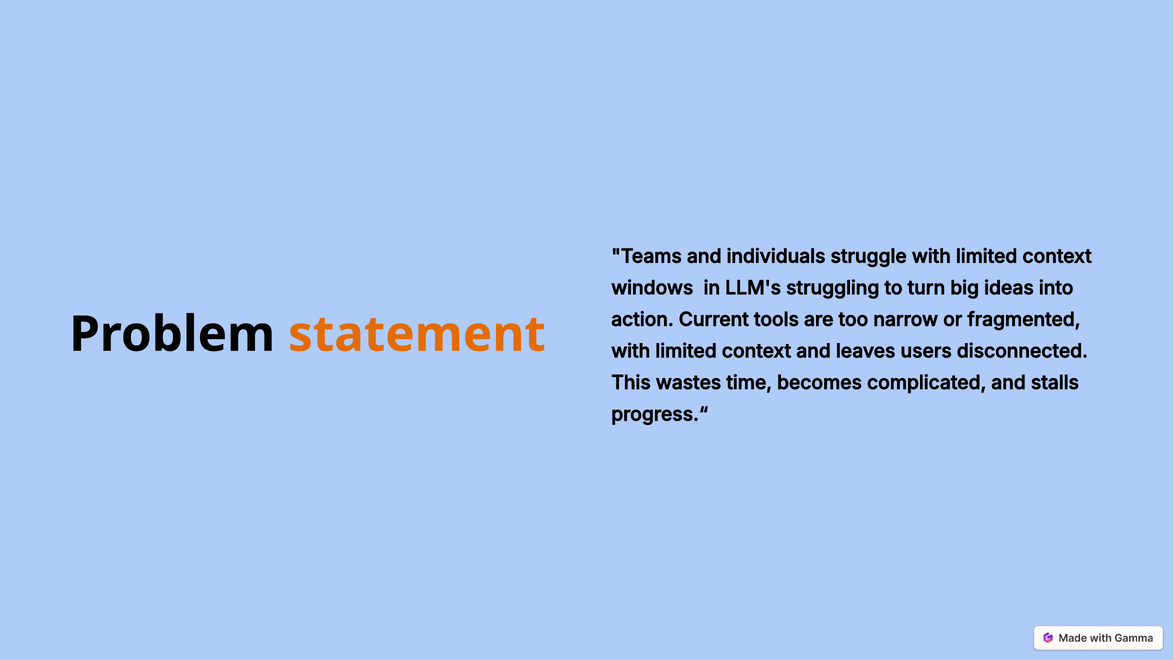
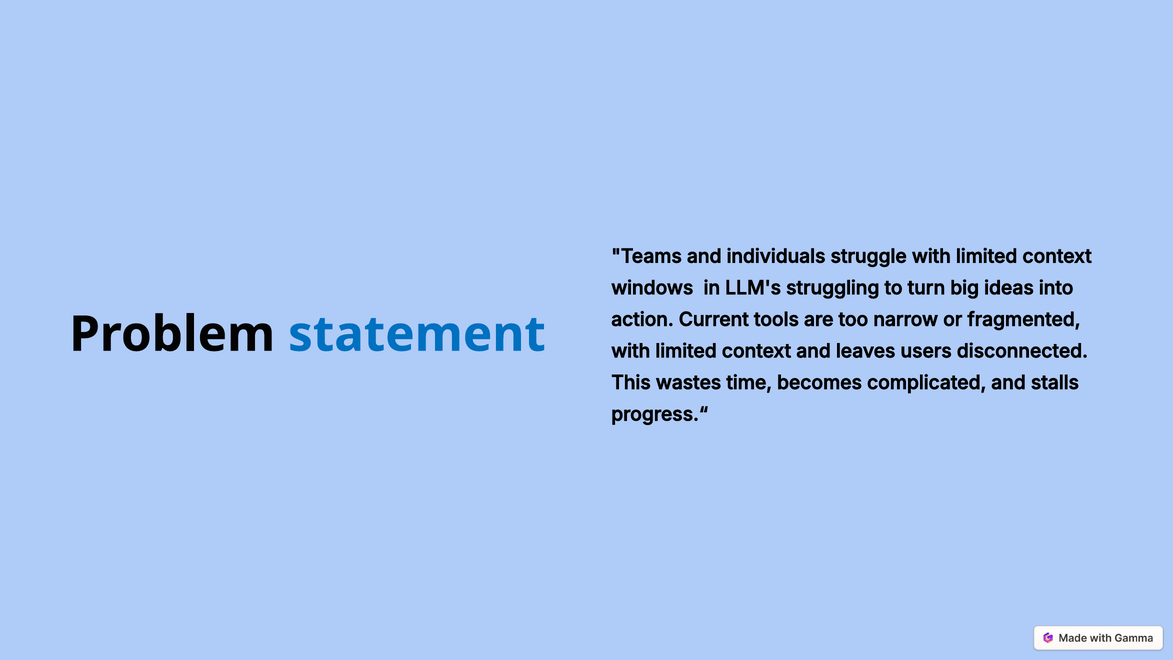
statement colour: orange -> blue (417, 334)
